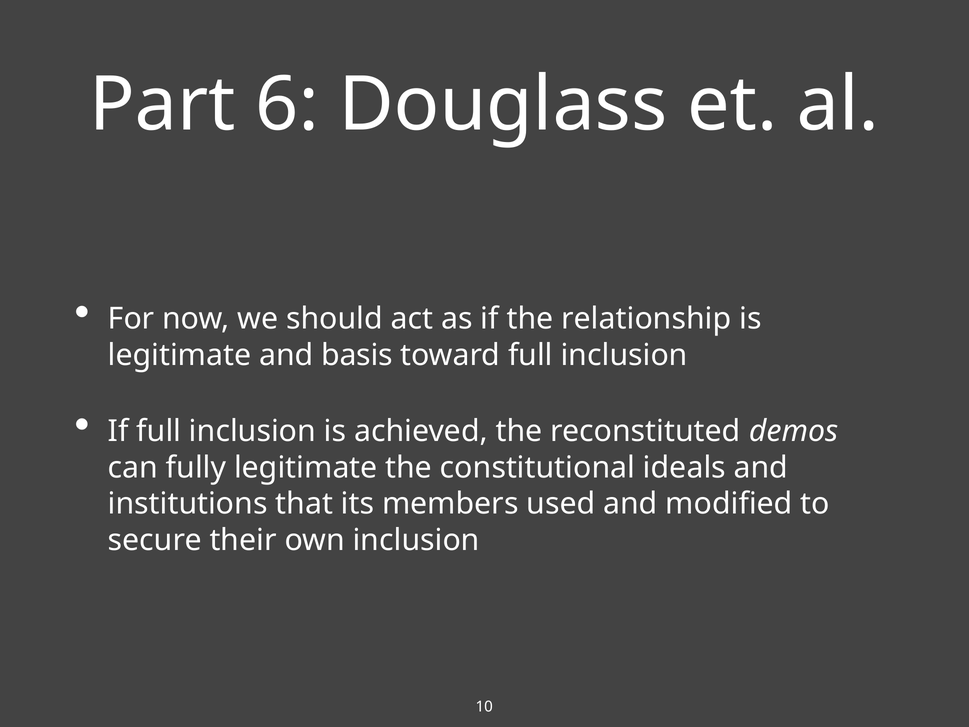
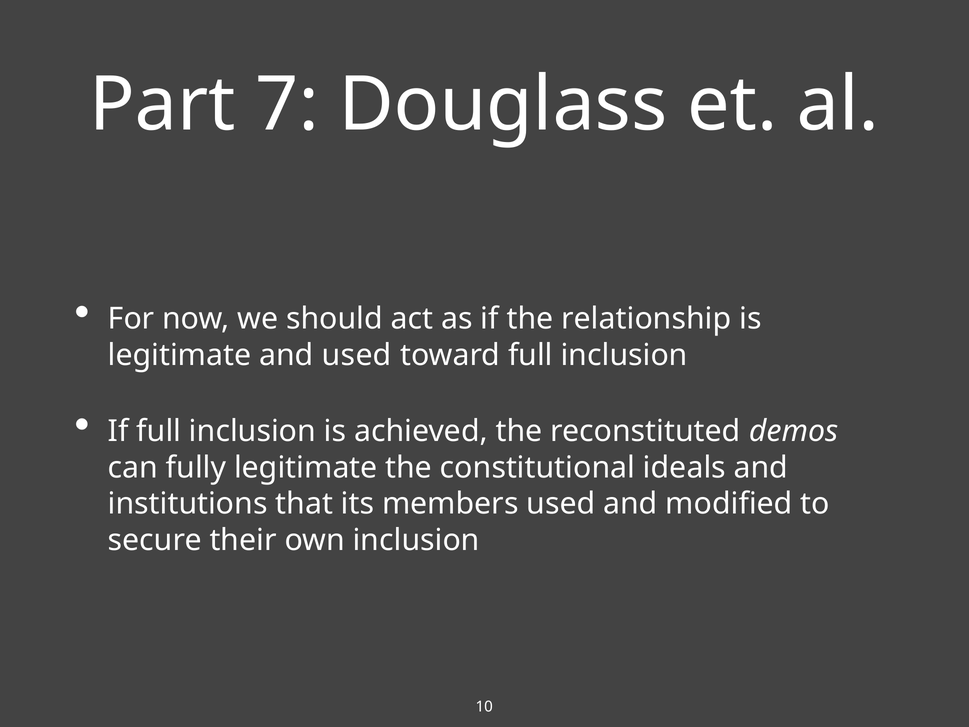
6: 6 -> 7 (287, 105)
and basis: basis -> used (357, 355)
